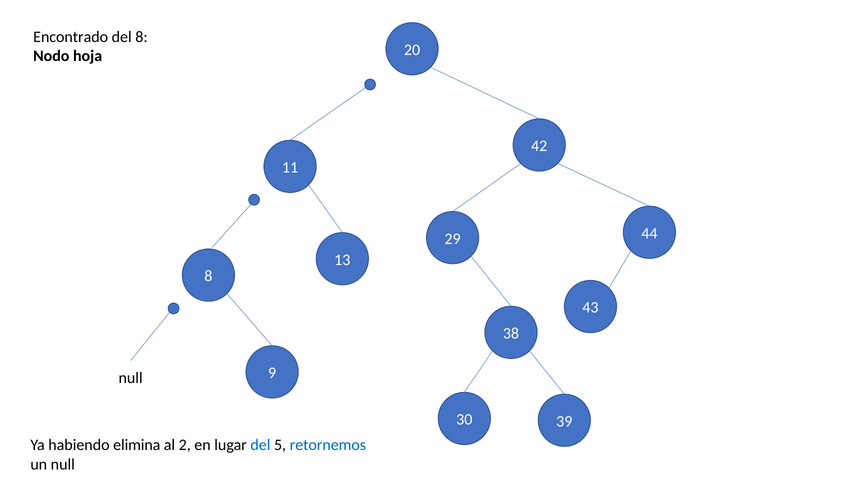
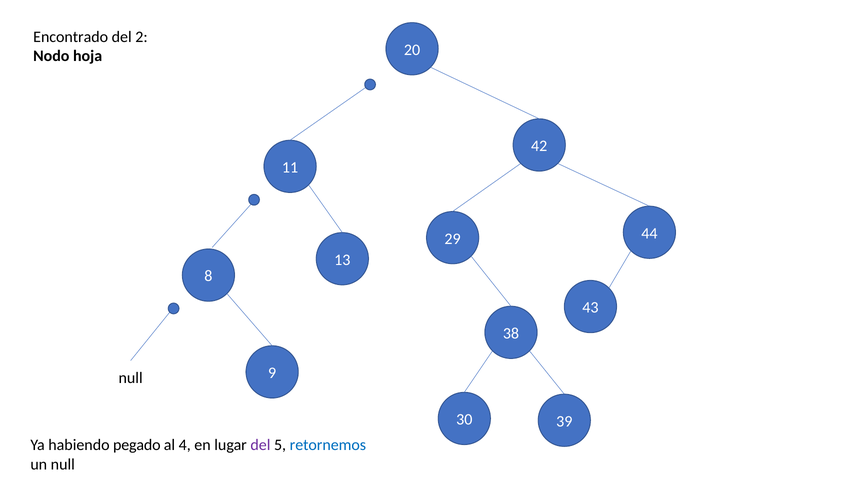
del 8: 8 -> 2 (141, 37)
elimina: elimina -> pegado (137, 445)
2: 2 -> 4 (185, 445)
del colour: blue -> purple (260, 445)
